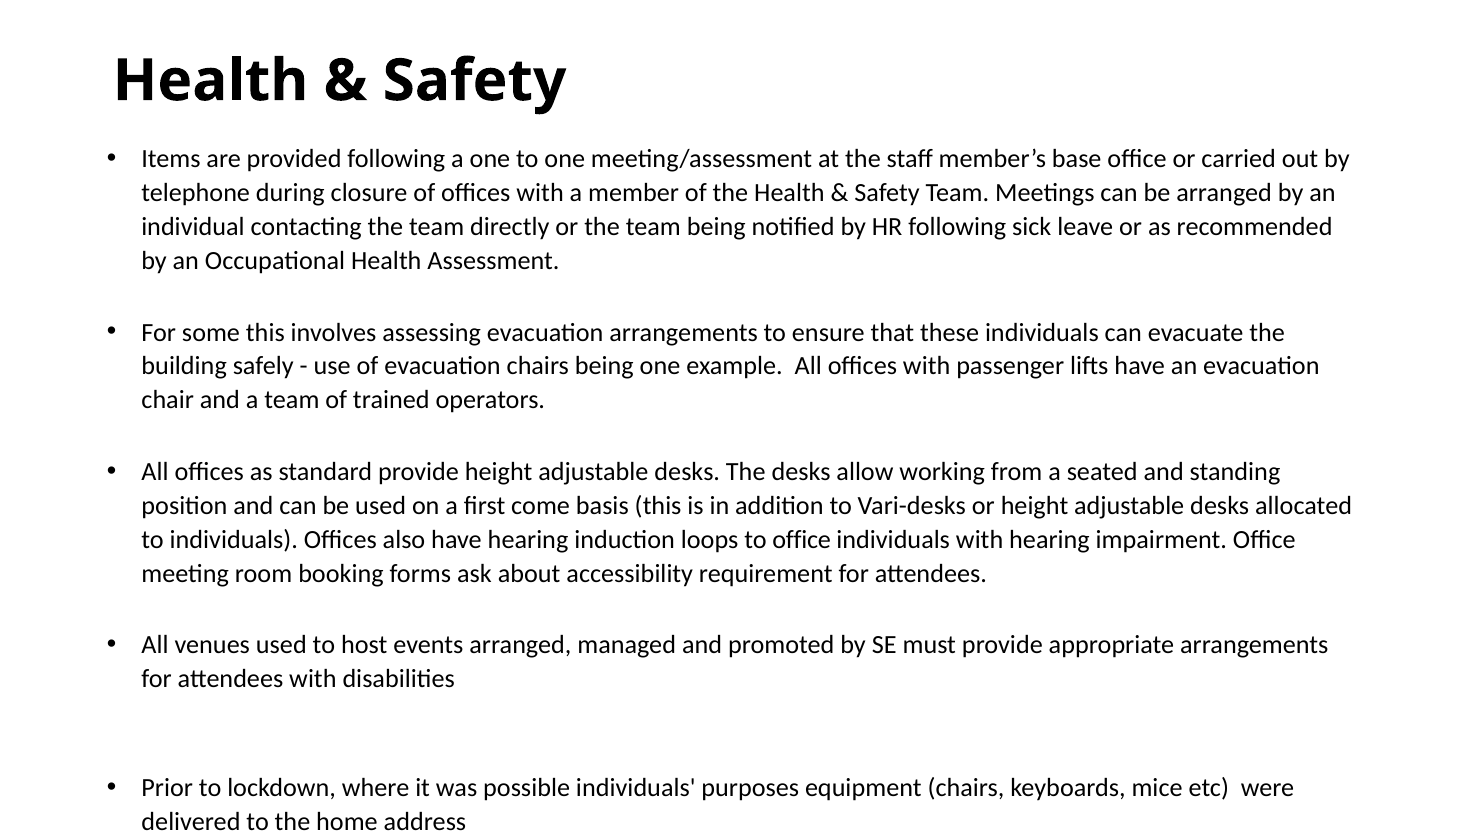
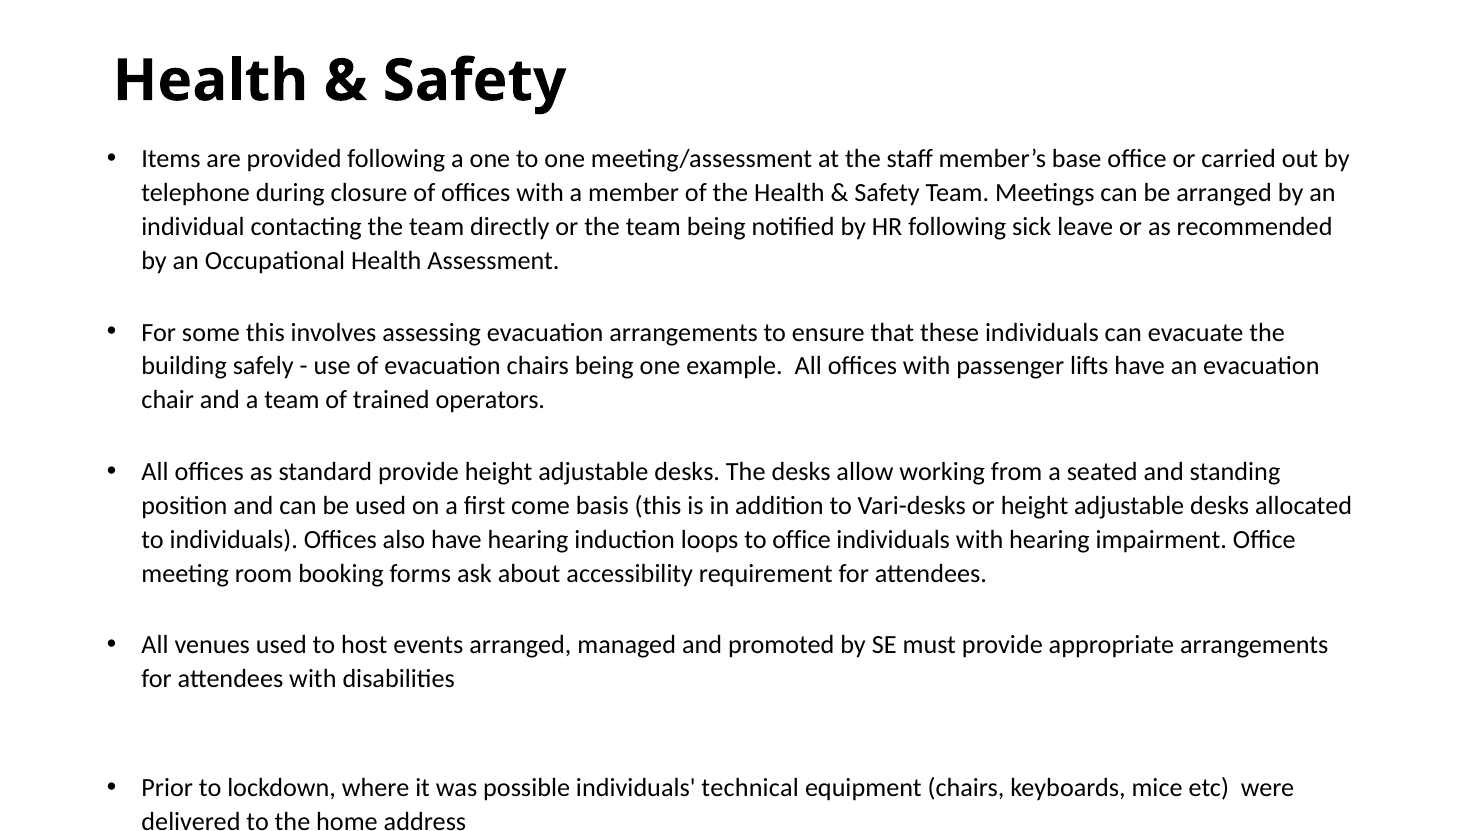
purposes: purposes -> technical (750, 789)
